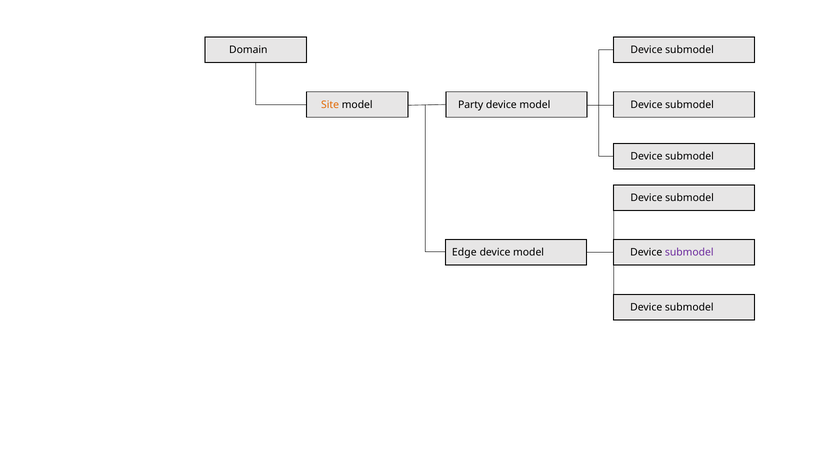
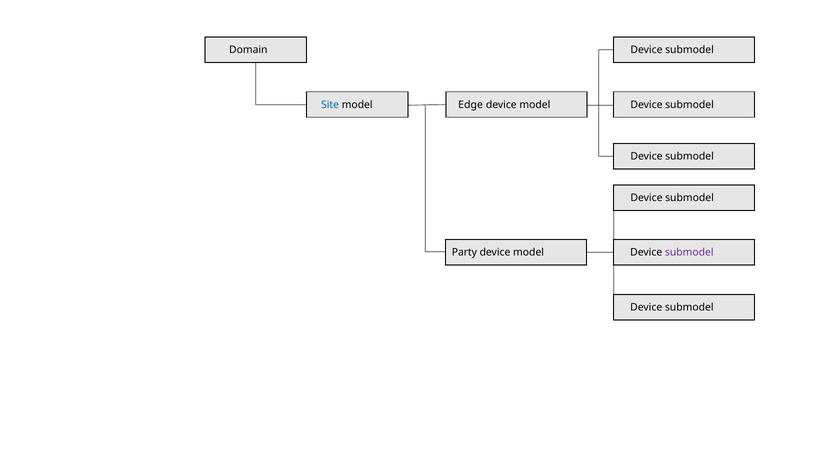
Site colour: orange -> blue (330, 105)
Party: Party -> Edge (471, 105)
Edge: Edge -> Party (464, 253)
